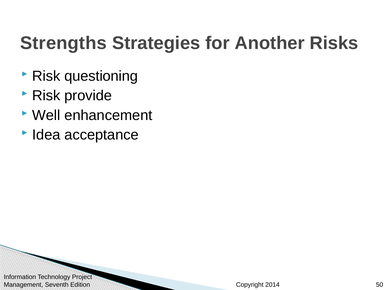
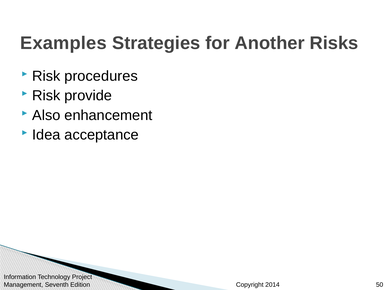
Strengths: Strengths -> Examples (63, 43)
questioning: questioning -> procedures (101, 76)
Well: Well -> Also (46, 115)
